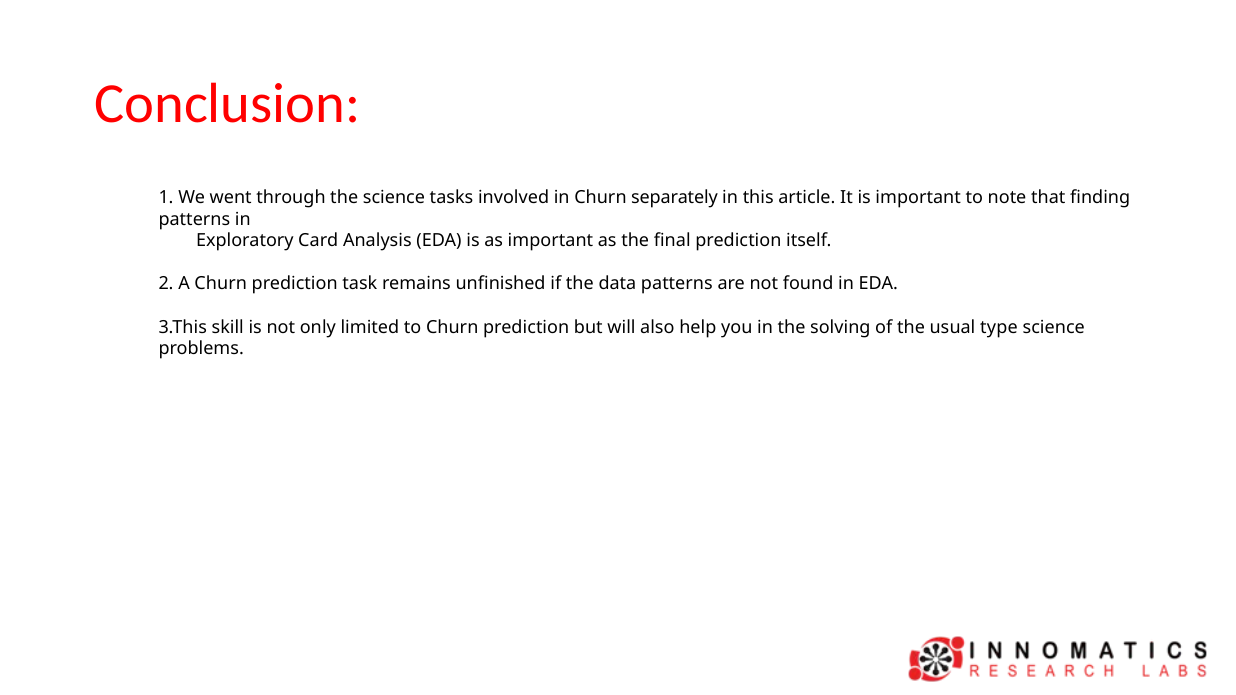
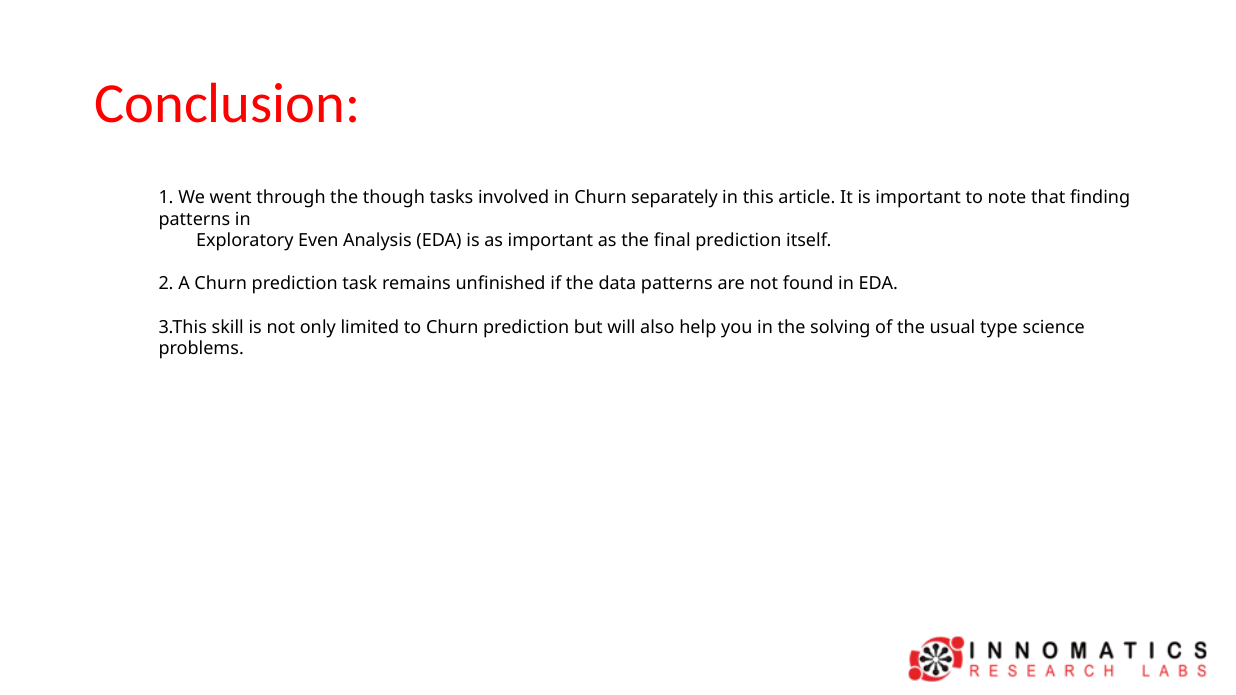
the science: science -> though (394, 198)
Card: Card -> Even (318, 241)
